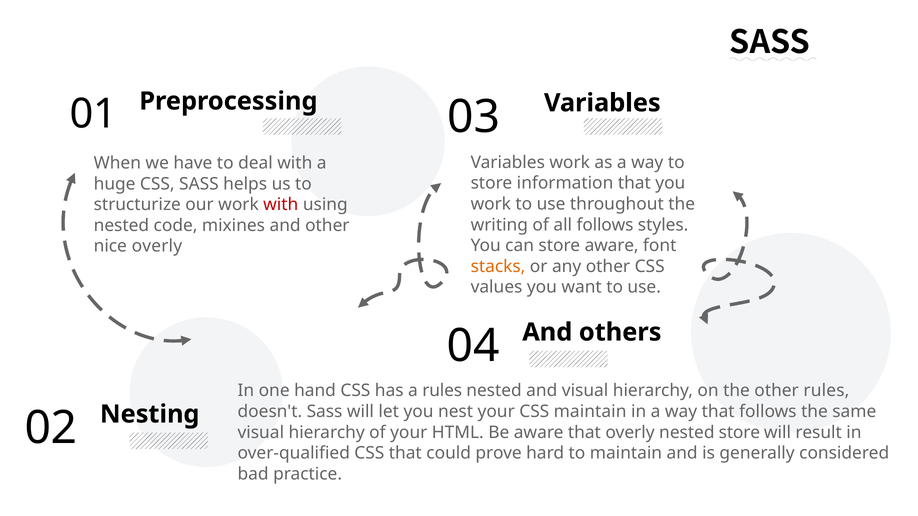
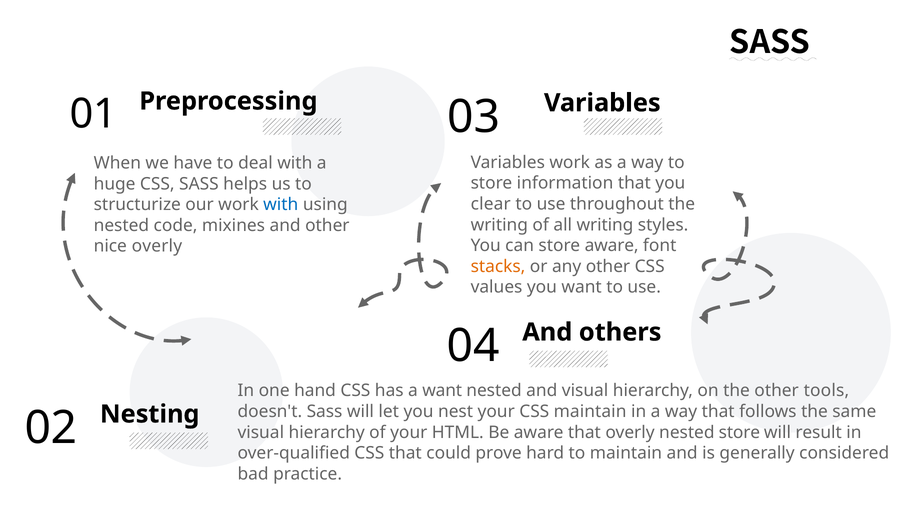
work: work -> clear (491, 204)
with colour: red -> blue (281, 205)
all follows: follows -> writing (605, 225)
a rules: rules -> want (442, 391)
other rules: rules -> tools (826, 391)
